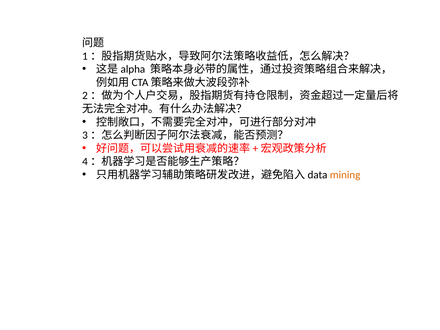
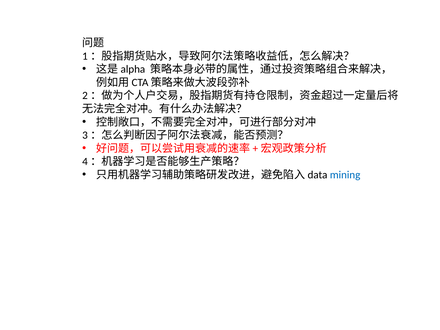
mining colour: orange -> blue (345, 175)
